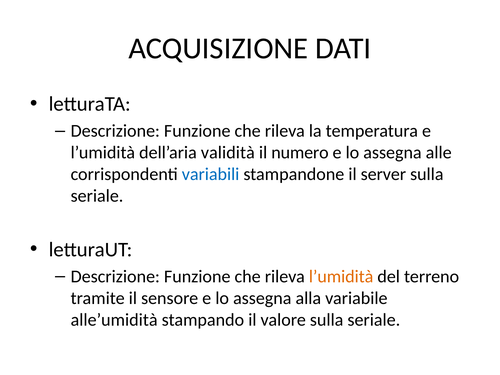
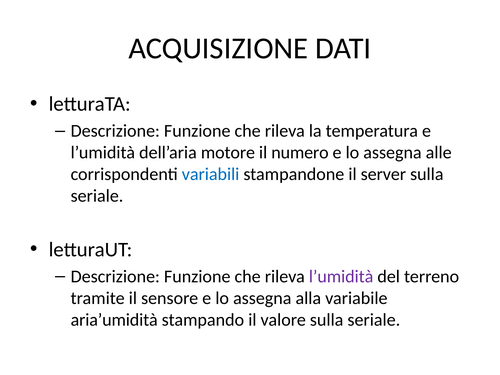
validità: validità -> motore (228, 153)
l’umidità colour: orange -> purple (341, 277)
alle’umidità: alle’umidità -> aria’umidità (114, 320)
